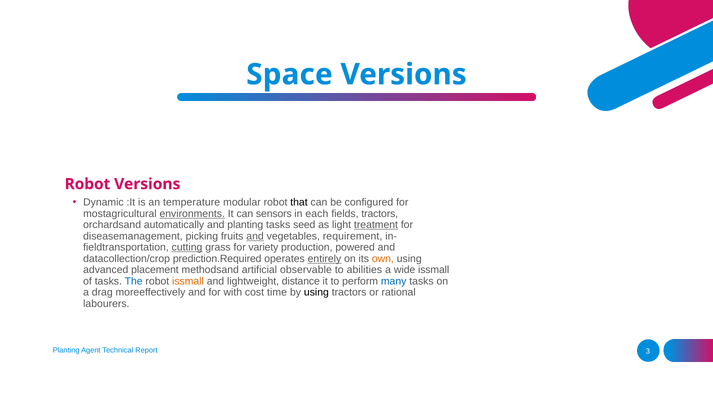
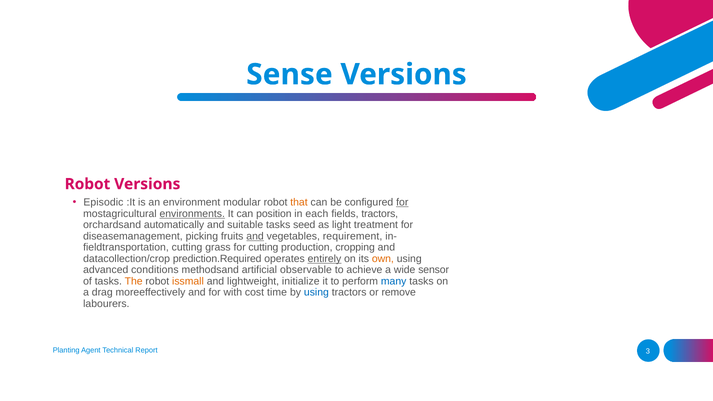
Space: Space -> Sense (289, 75)
Dynamic: Dynamic -> Episodic (103, 202)
temperature: temperature -> environment (192, 202)
that colour: black -> orange (299, 202)
for underline: none -> present (402, 202)
sensors: sensors -> position (274, 214)
and planting: planting -> suitable (245, 225)
treatment underline: present -> none (376, 225)
cutting underline: present -> none (187, 247)
for variety: variety -> cutting (263, 247)
powered: powered -> cropping (355, 247)
placement: placement -> conditions (155, 270)
abilities: abilities -> achieve (364, 270)
wide issmall: issmall -> sensor (434, 270)
The colour: blue -> orange (134, 281)
distance: distance -> initialize (301, 281)
using colour: black -> blue (316, 292)
rational: rational -> remove (399, 292)
